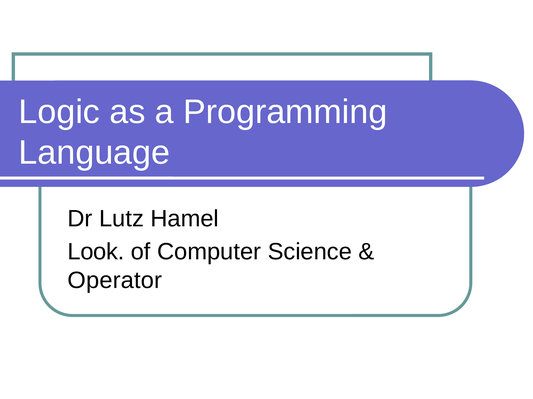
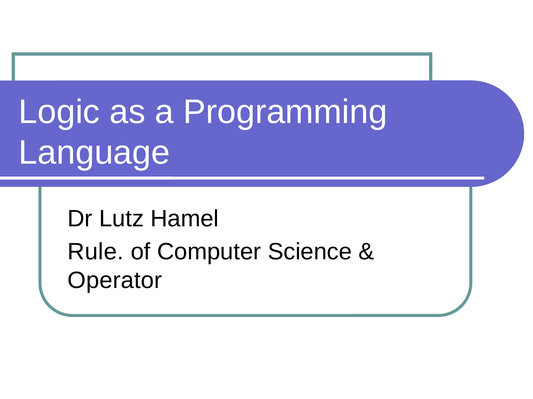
Look: Look -> Rule (96, 252)
